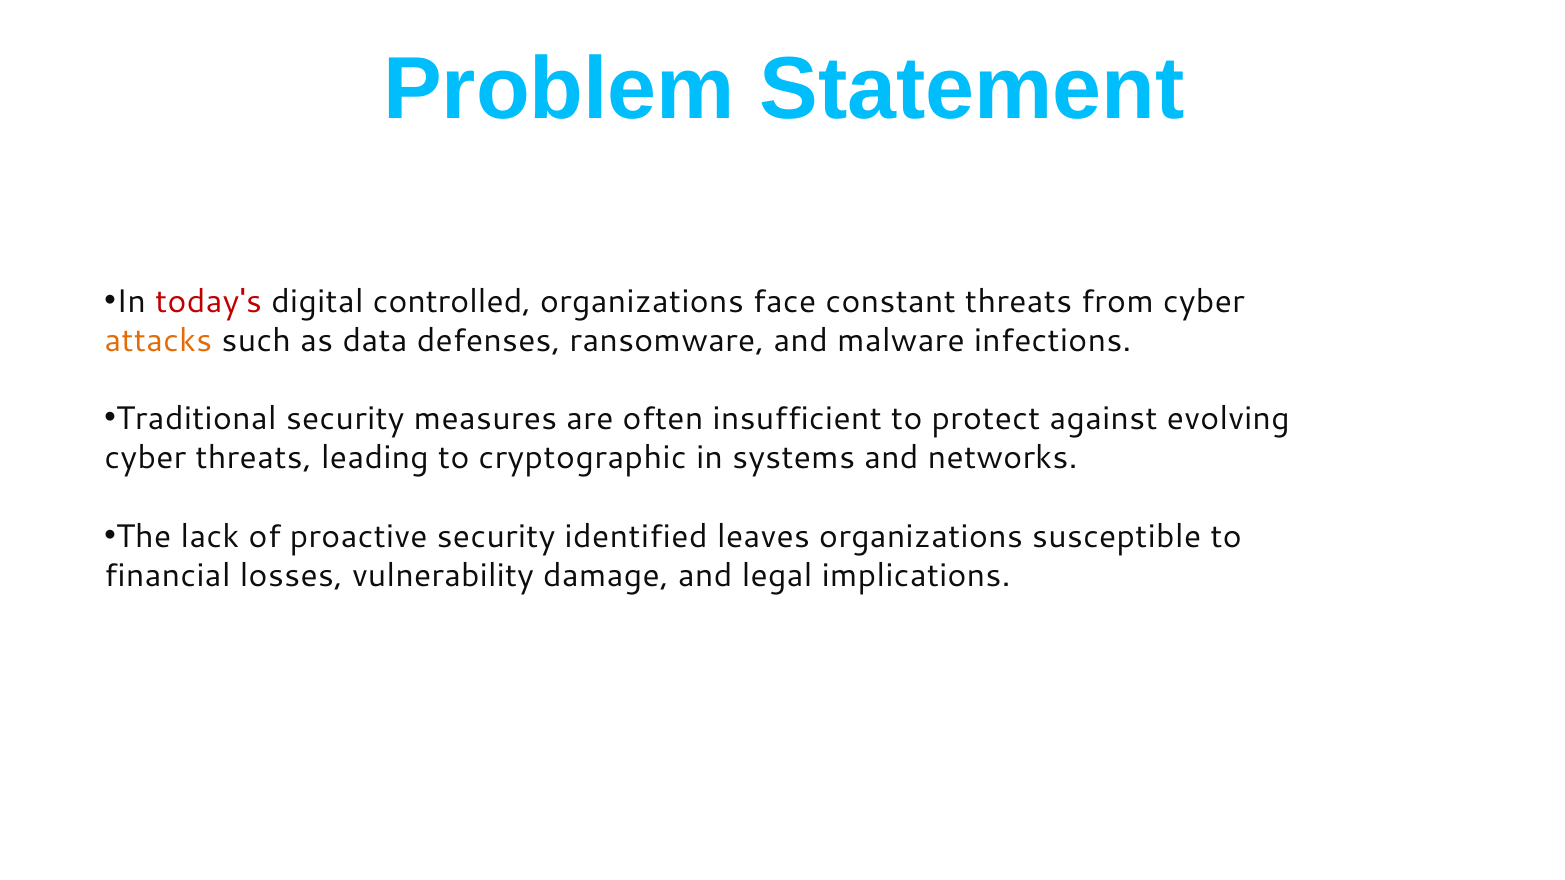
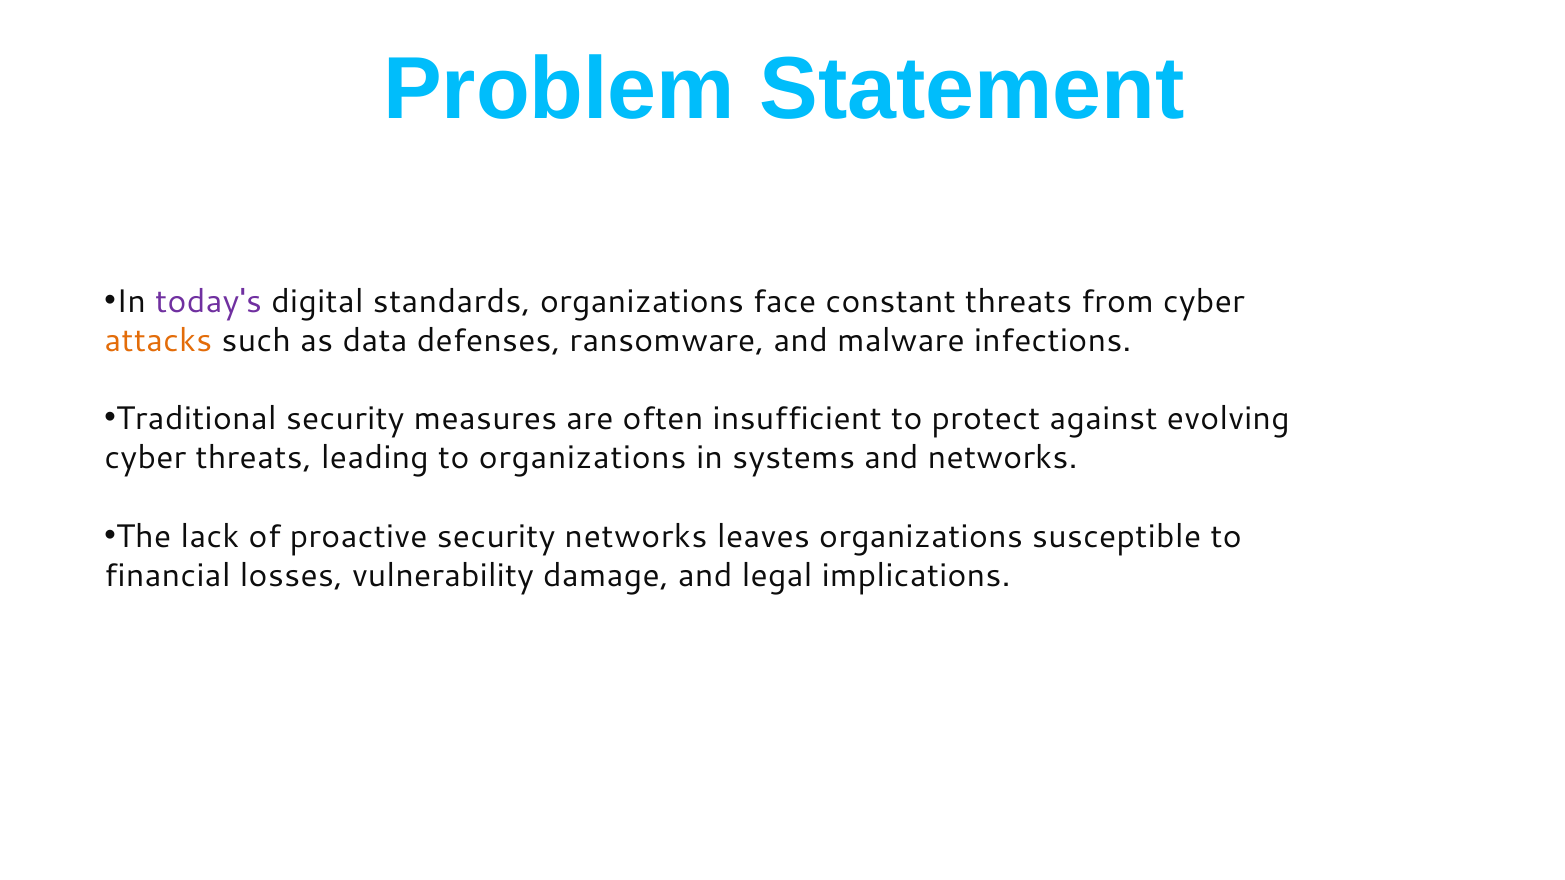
today's colour: red -> purple (209, 302)
controlled: controlled -> standards (452, 302)
to cryptographic: cryptographic -> organizations (583, 458)
security identified: identified -> networks (636, 537)
